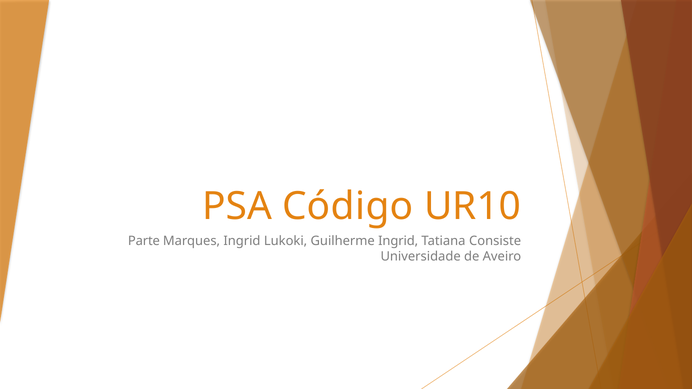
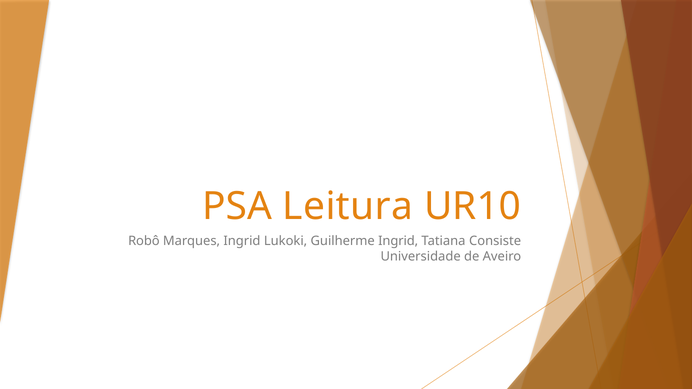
Código: Código -> Leitura (348, 207)
Parte: Parte -> Robô (144, 241)
